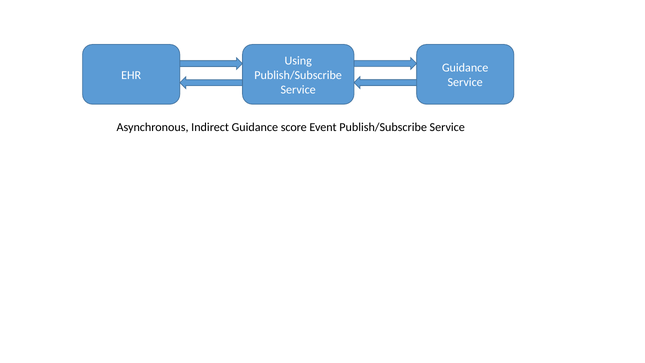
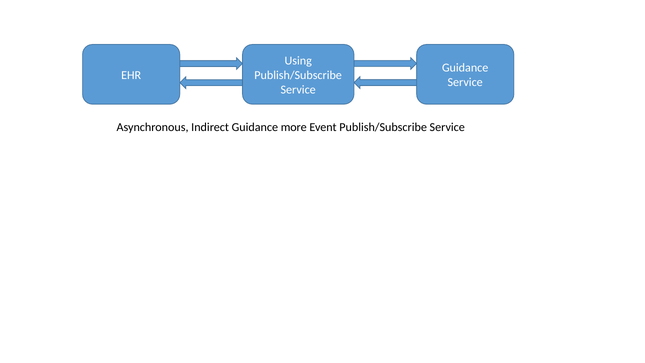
score: score -> more (294, 127)
